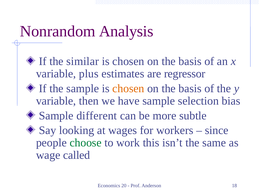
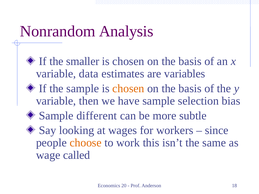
similar: similar -> smaller (83, 61)
plus: plus -> data (89, 74)
regressor: regressor -> variables (185, 74)
choose colour: green -> orange (86, 143)
